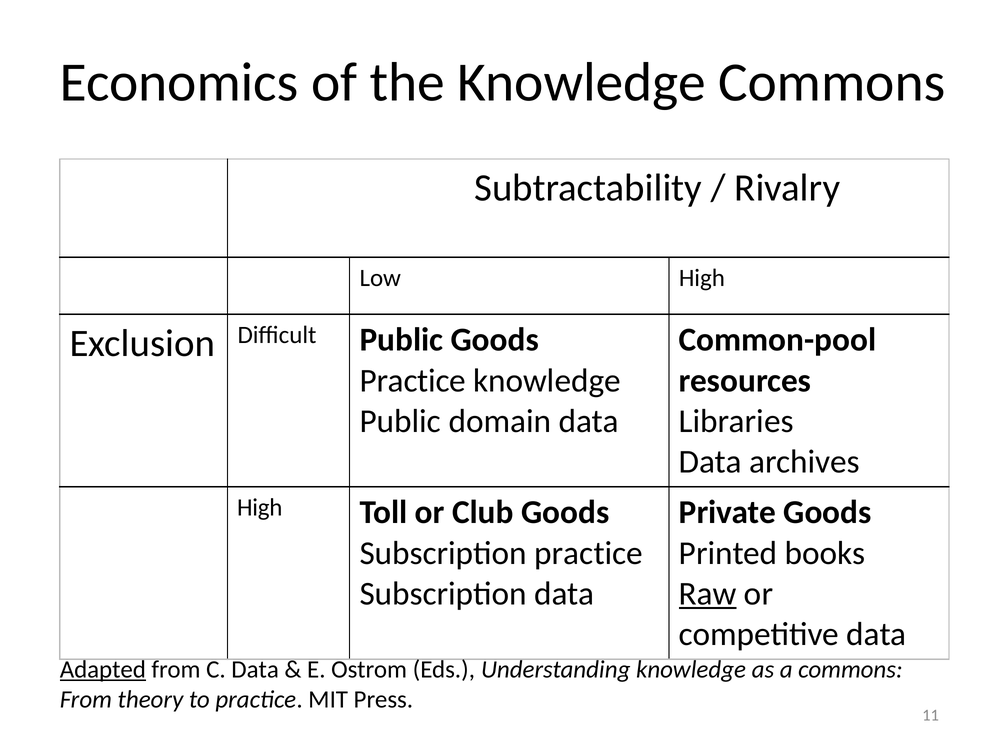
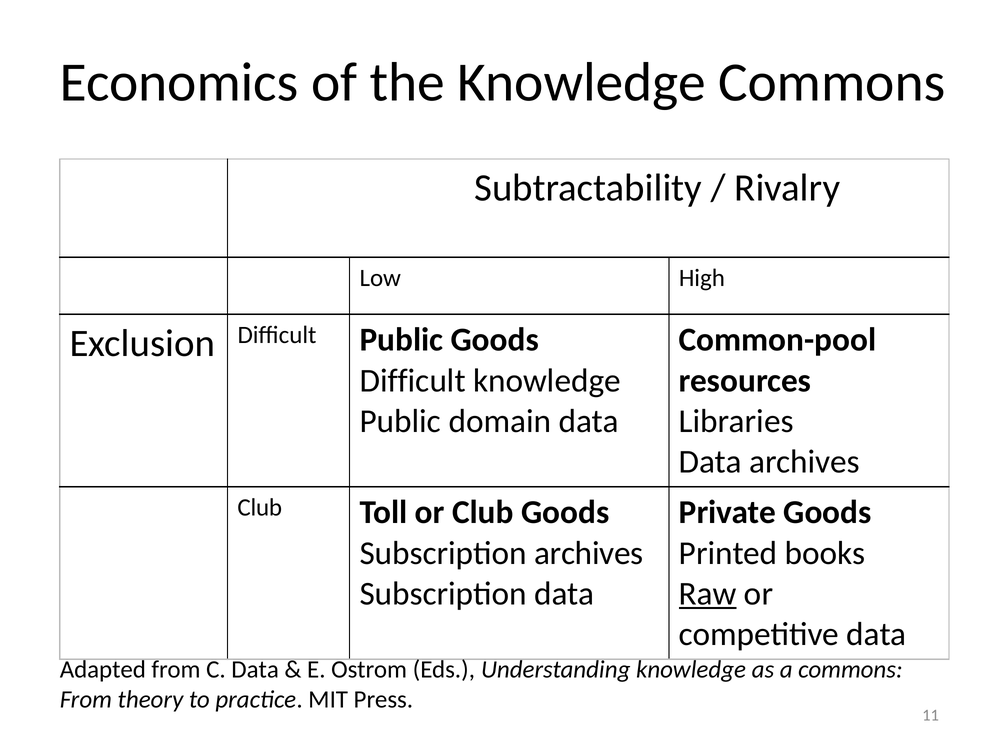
Practice: Practice -> Difficult (413, 381)
High: High -> Club (260, 508)
Subscription practice: practice -> archives (589, 553)
Adapted underline: present -> none (103, 670)
